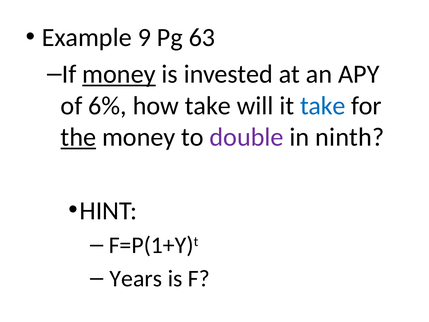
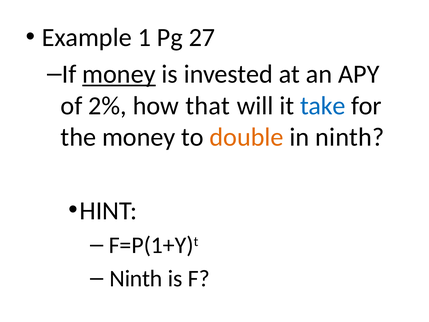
9: 9 -> 1 (144, 38)
63: 63 -> 27 (202, 38)
6%: 6% -> 2% (108, 106)
how take: take -> that (208, 106)
the underline: present -> none (78, 137)
double colour: purple -> orange (247, 137)
Years: Years -> Ninth (136, 279)
